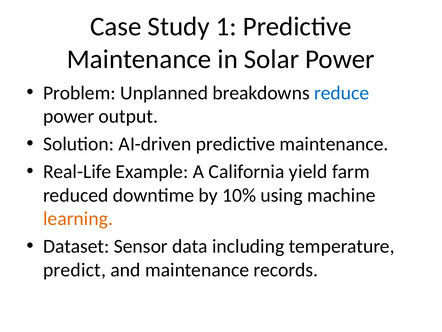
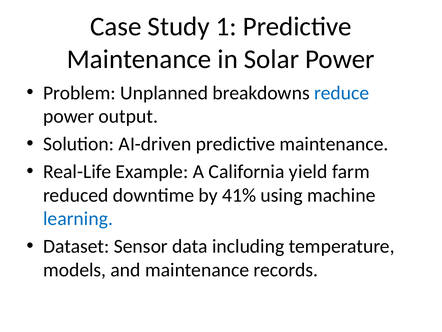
10%: 10% -> 41% (239, 195)
learning colour: orange -> blue (78, 218)
predict: predict -> models (75, 270)
